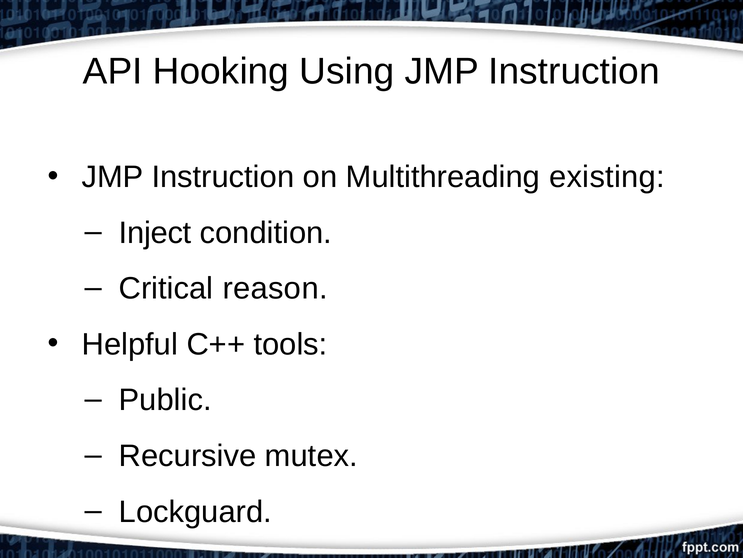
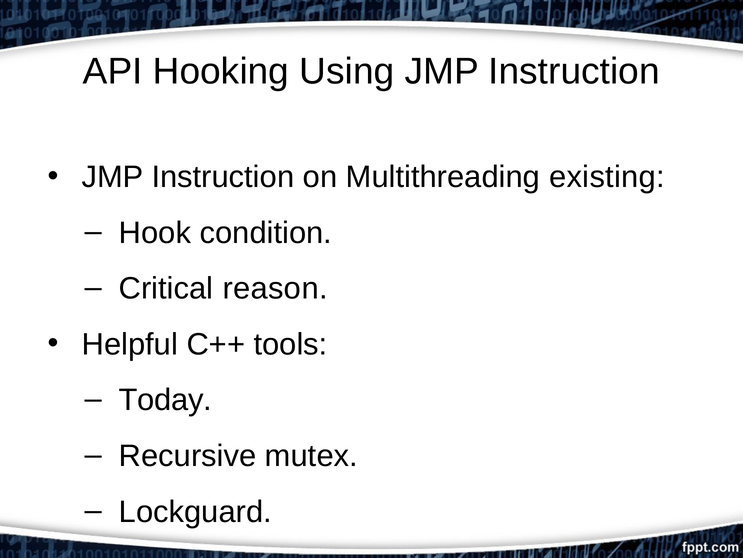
Inject: Inject -> Hook (155, 232)
Public: Public -> Today (165, 400)
